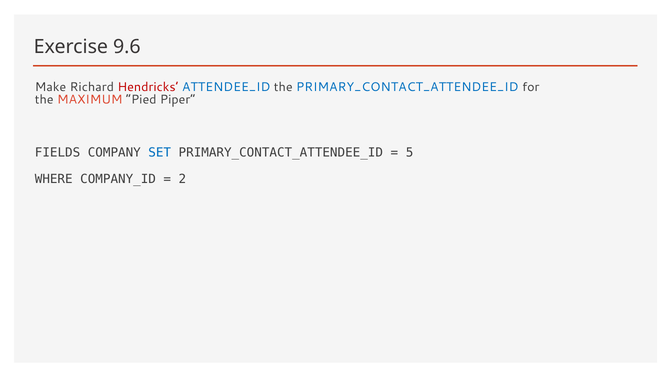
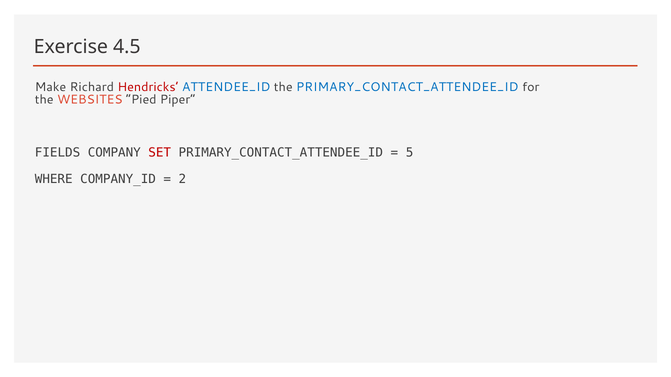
9.6: 9.6 -> 4.5 (127, 47)
MAXIMUM: MAXIMUM -> WEBSITES (90, 100)
SET colour: blue -> red (160, 153)
